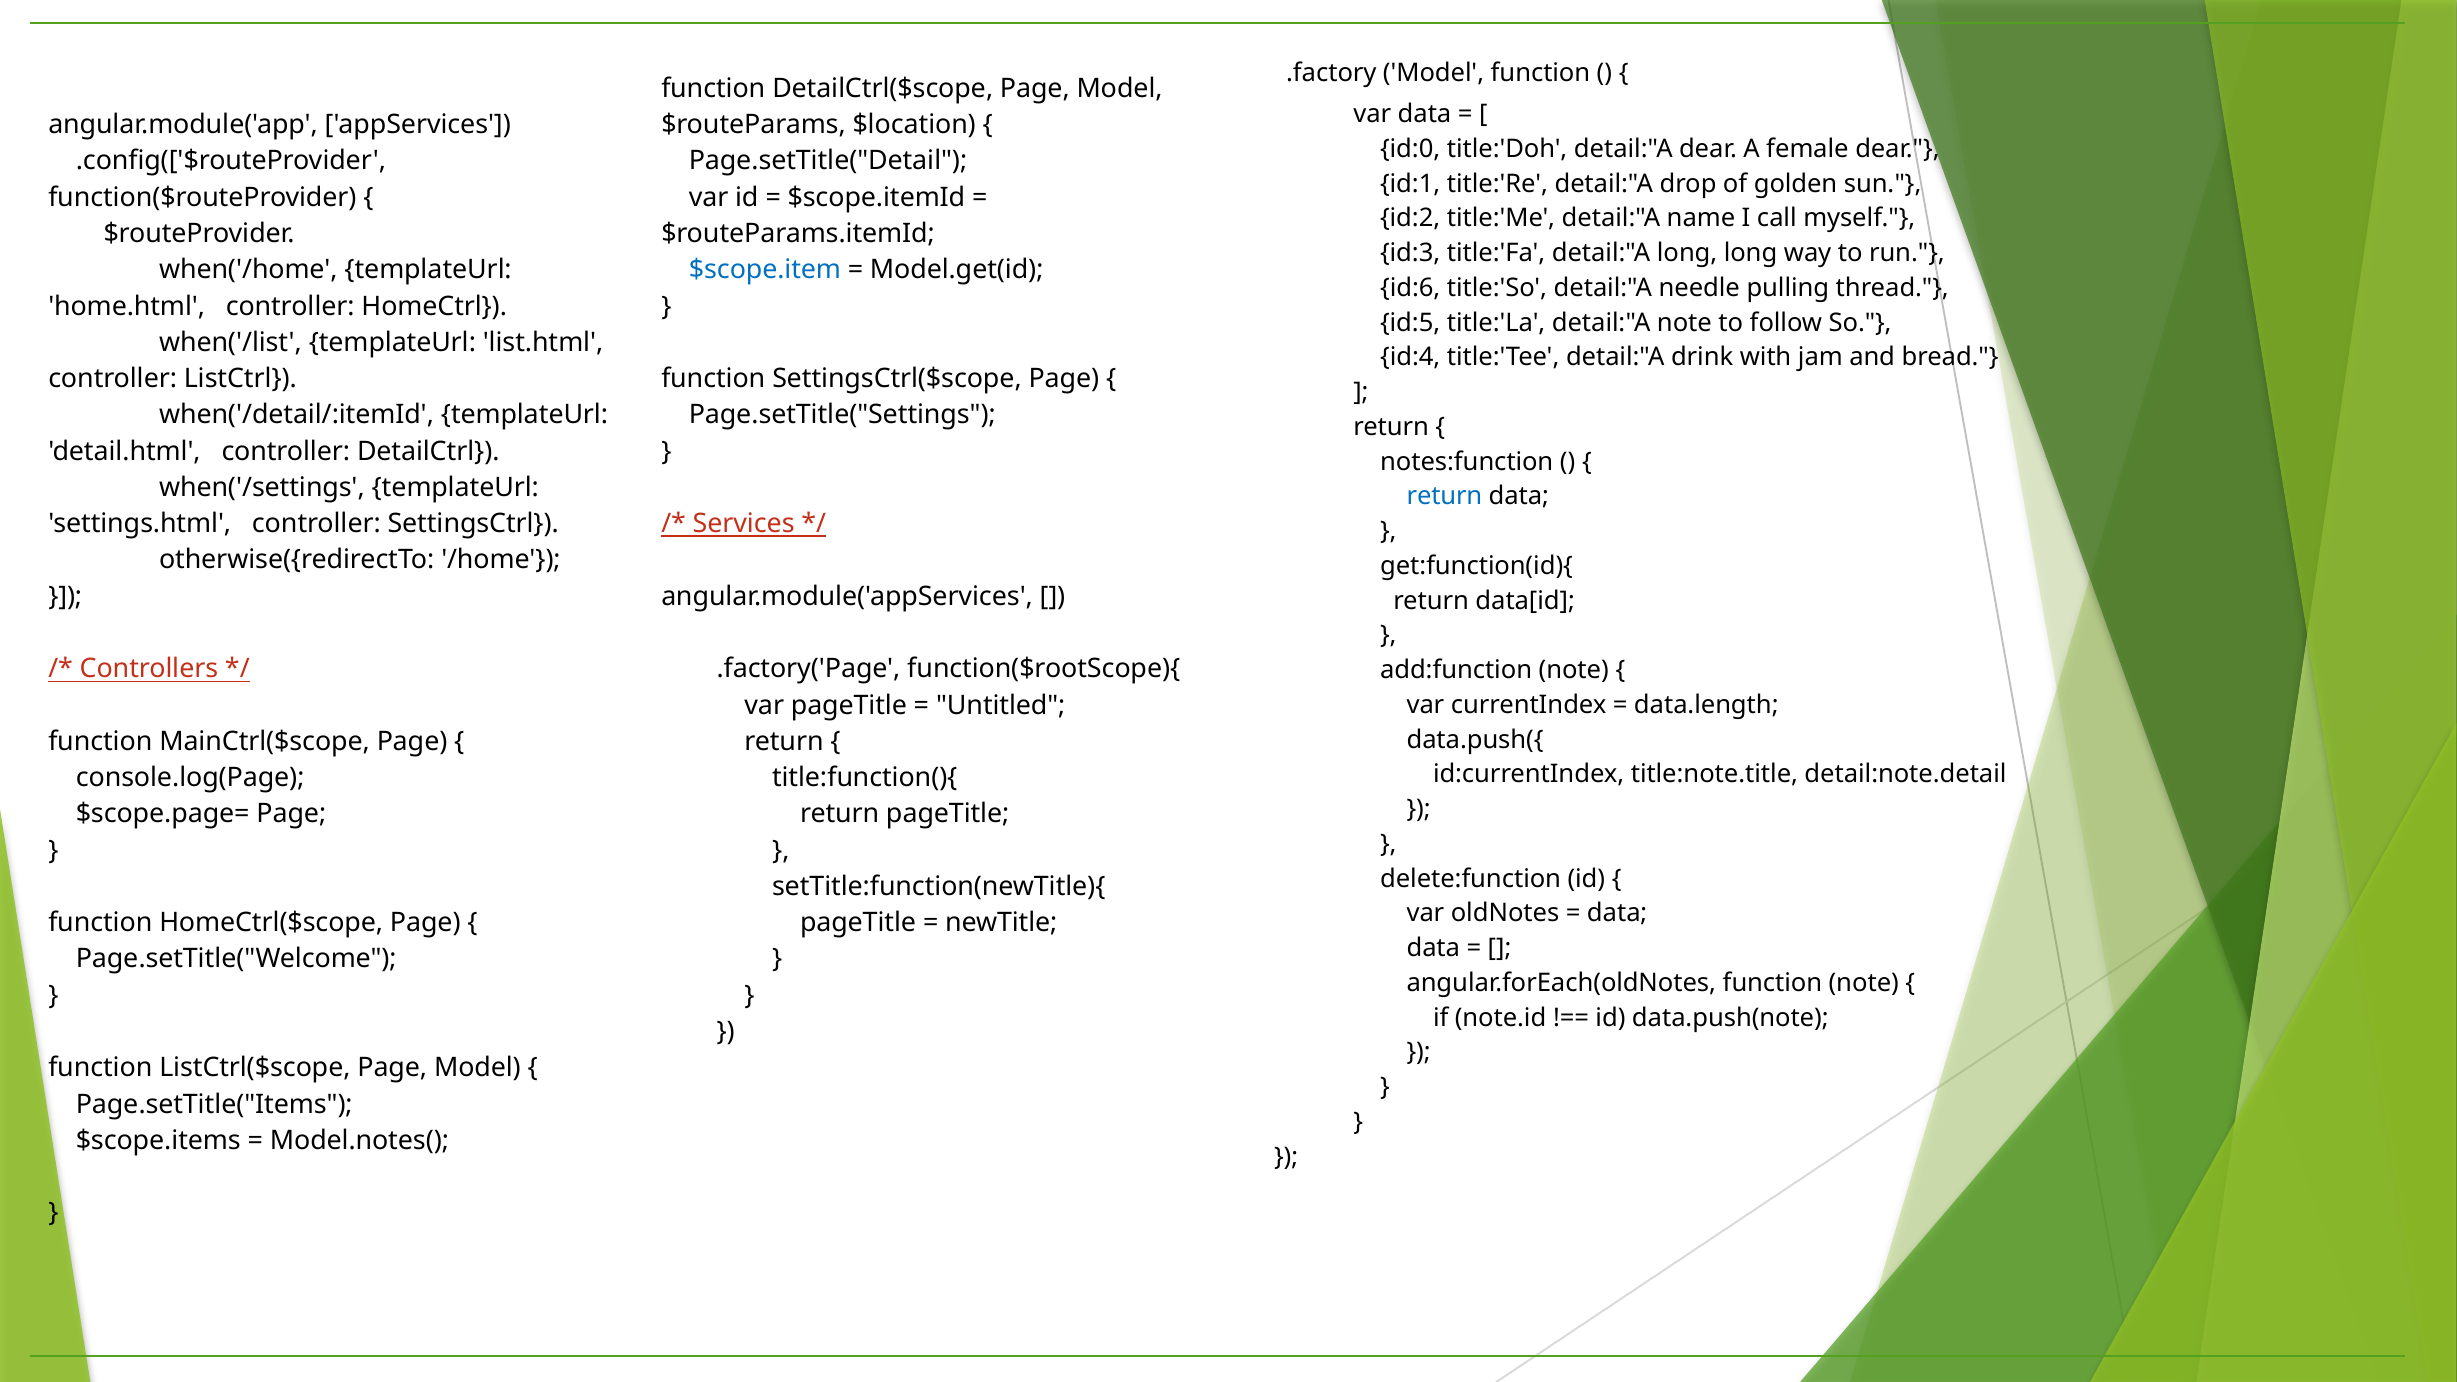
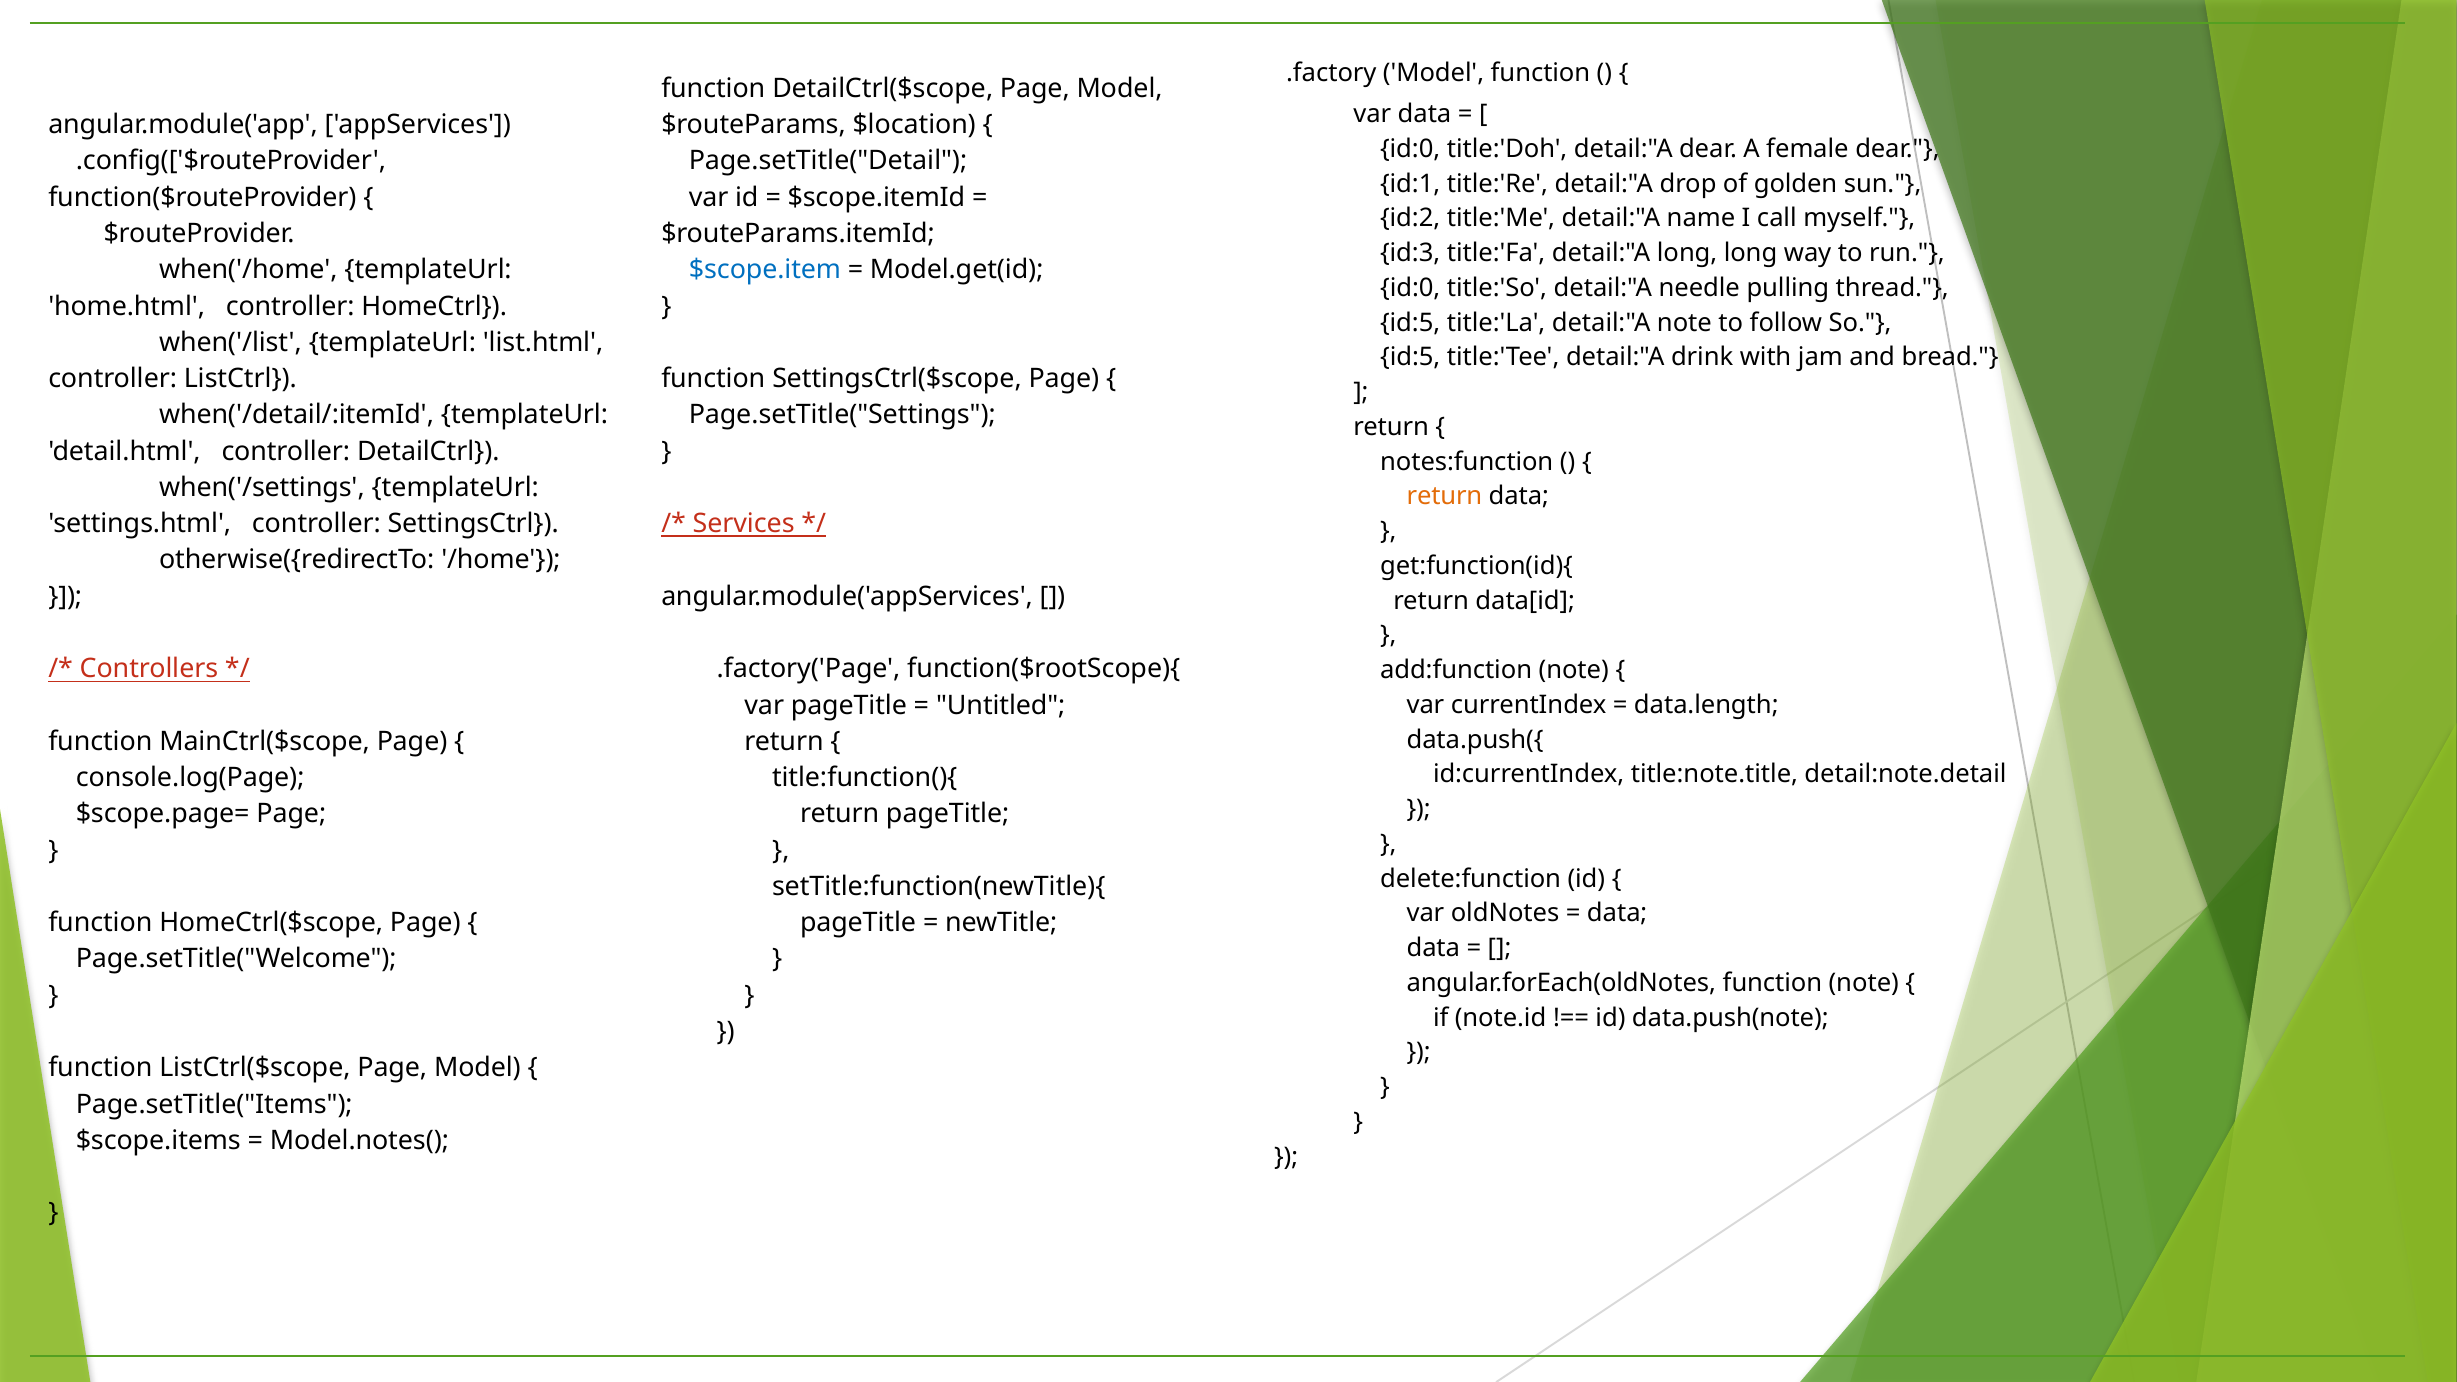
id:6: id:6 -> id:0 (1410, 288)
id:4: id:4 -> id:5 (1410, 357)
return colour: blue -> orange (1444, 496)
